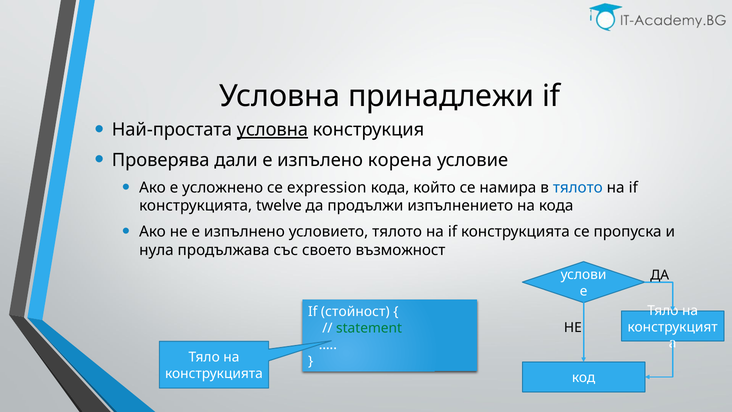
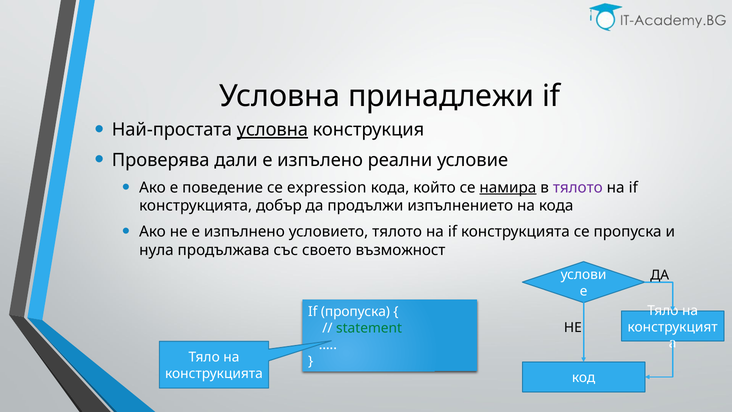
корена: корена -> реални (400, 160)
усложнено: усложнено -> поведение (223, 188)
намира underline: none -> present (508, 188)
тялото colour: blue -> purple (578, 188)
twelve: twelve -> добър (279, 206)
If стойност: стойност -> пропуска (355, 311)
